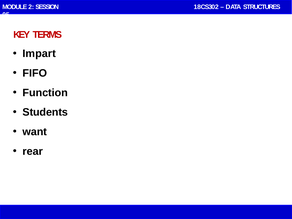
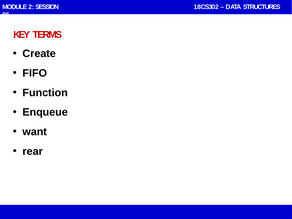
Impart: Impart -> Create (39, 54)
Students: Students -> Enqueue (45, 112)
